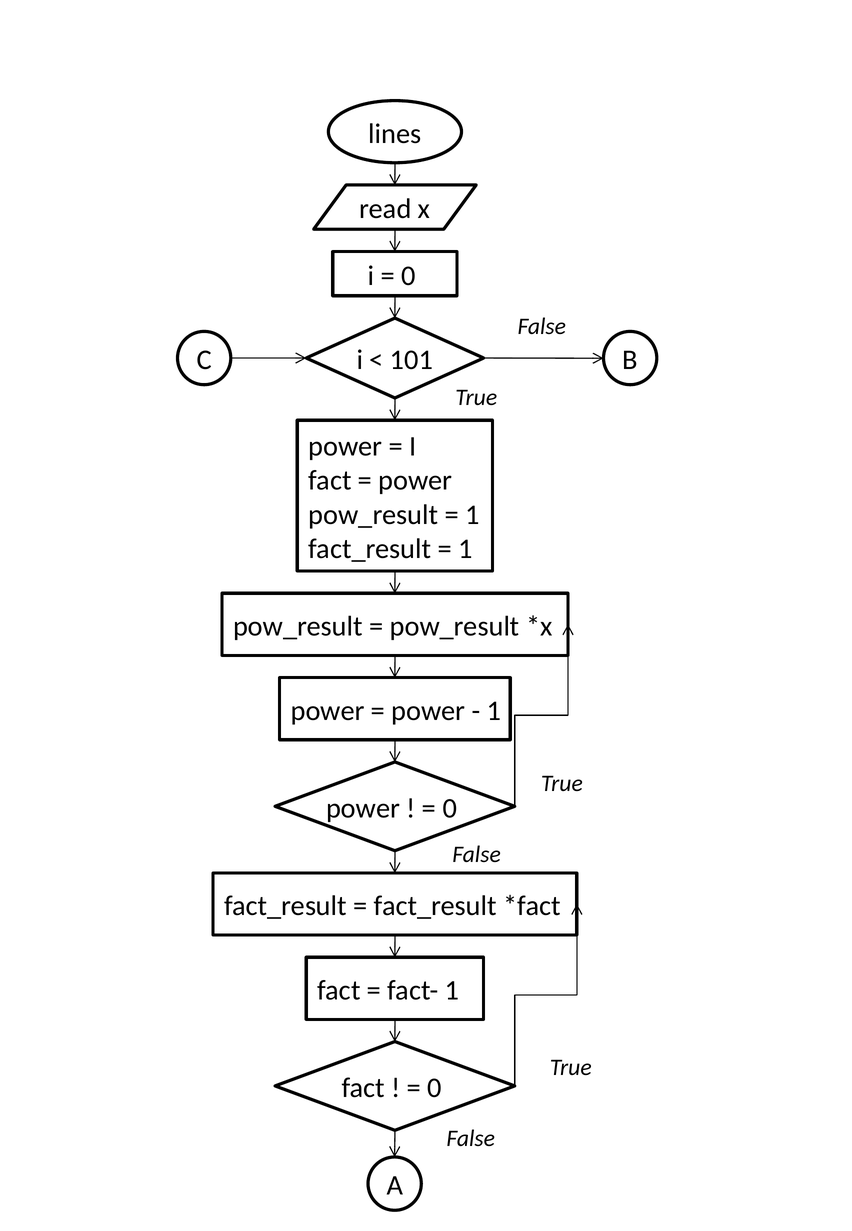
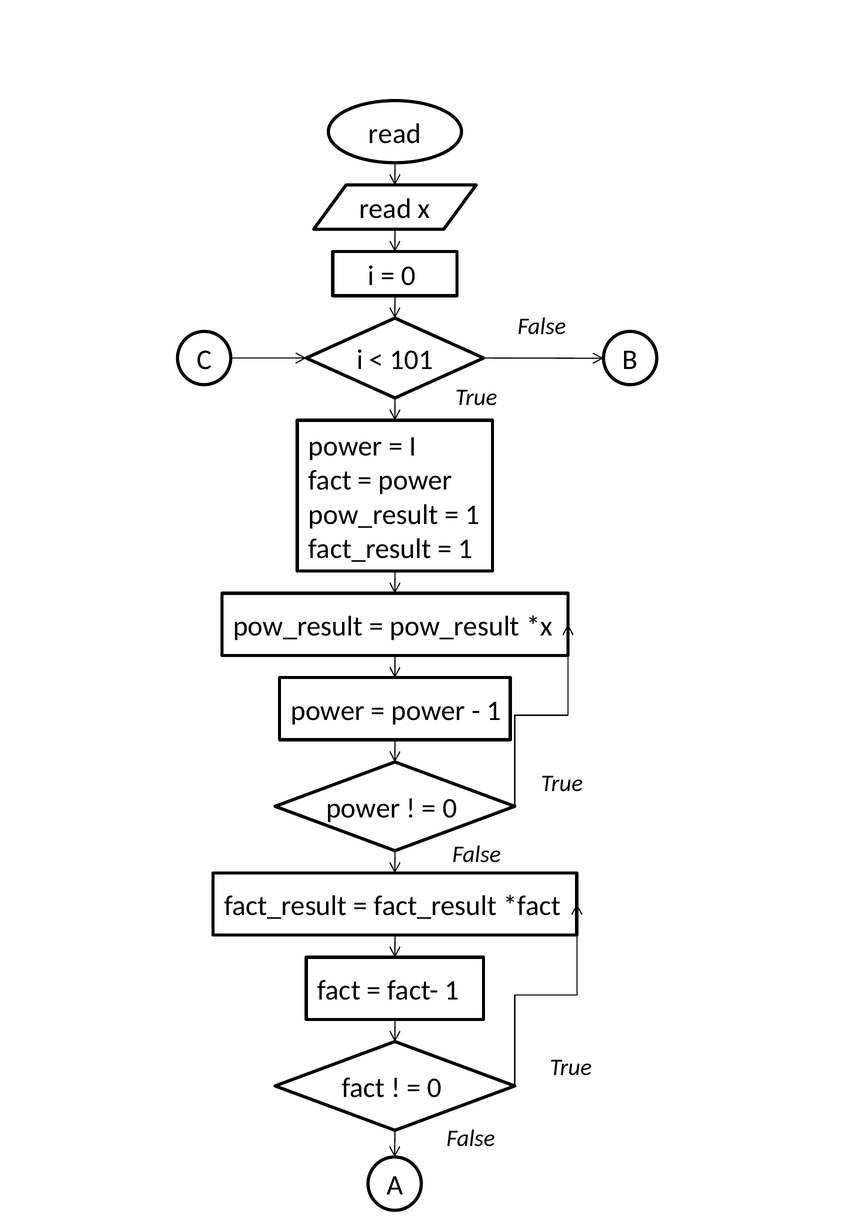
lines: lines -> read (395, 134)
